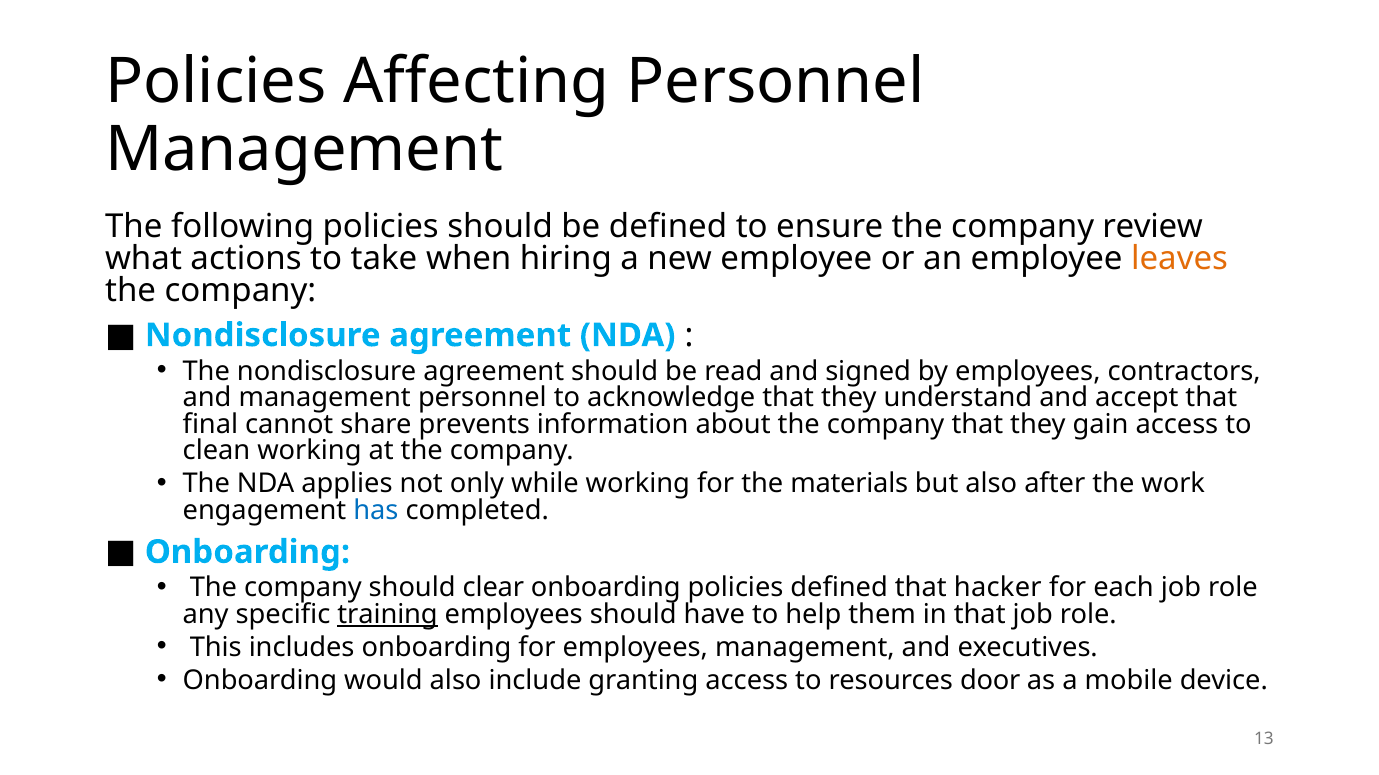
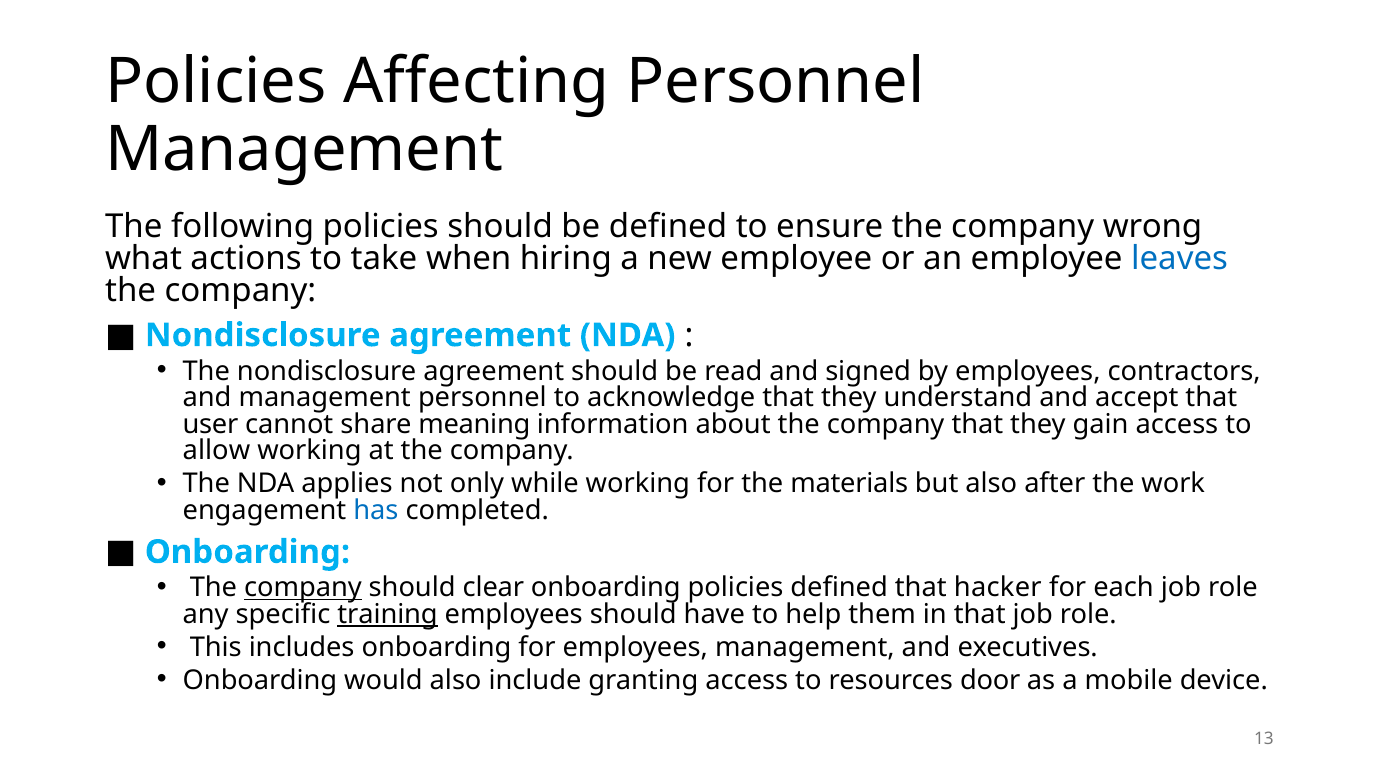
review: review -> wrong (1153, 226)
leaves colour: orange -> blue (1180, 259)
final: final -> user (210, 425)
prevents: prevents -> meaning (474, 425)
clean: clean -> allow (216, 451)
company underline: none -> present (303, 588)
